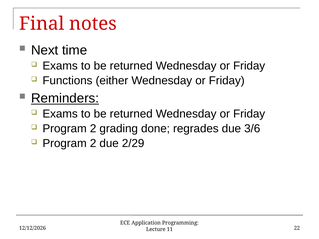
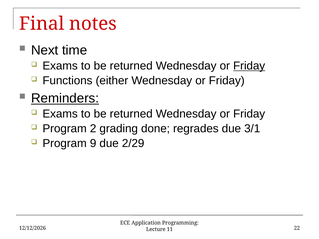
Friday underline: none -> present (249, 66)
3/6: 3/6 -> 3/1 (252, 129)
2: 2 -> 9 (93, 143)
